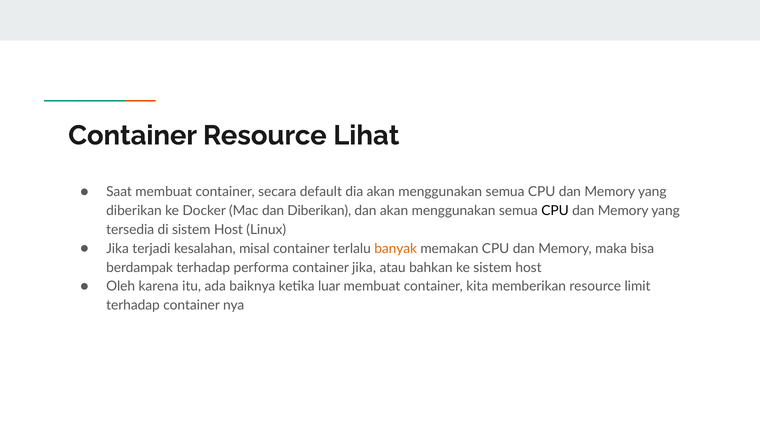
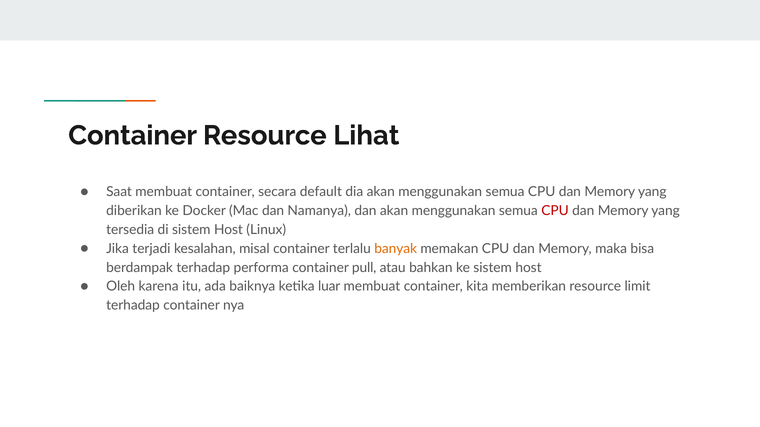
dan Diberikan: Diberikan -> Namanya (319, 211)
CPU colour: black -> red (555, 211)
container jika: jika -> pull (364, 268)
